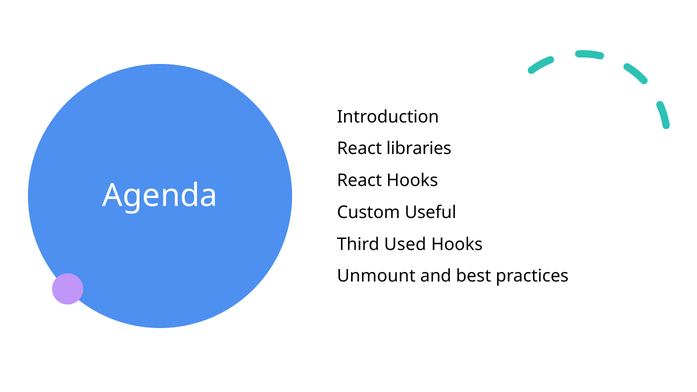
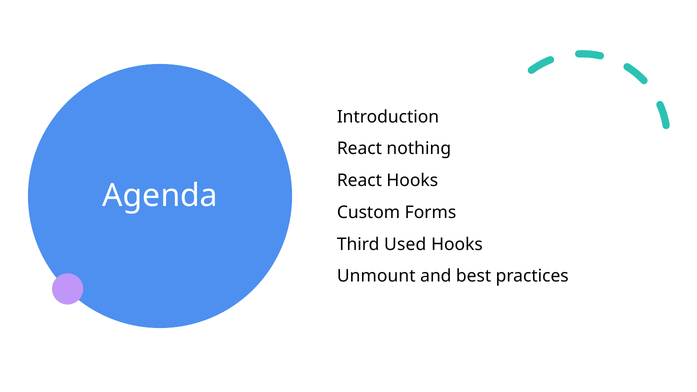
libraries: libraries -> nothing (419, 149)
Useful: Useful -> Forms (430, 212)
